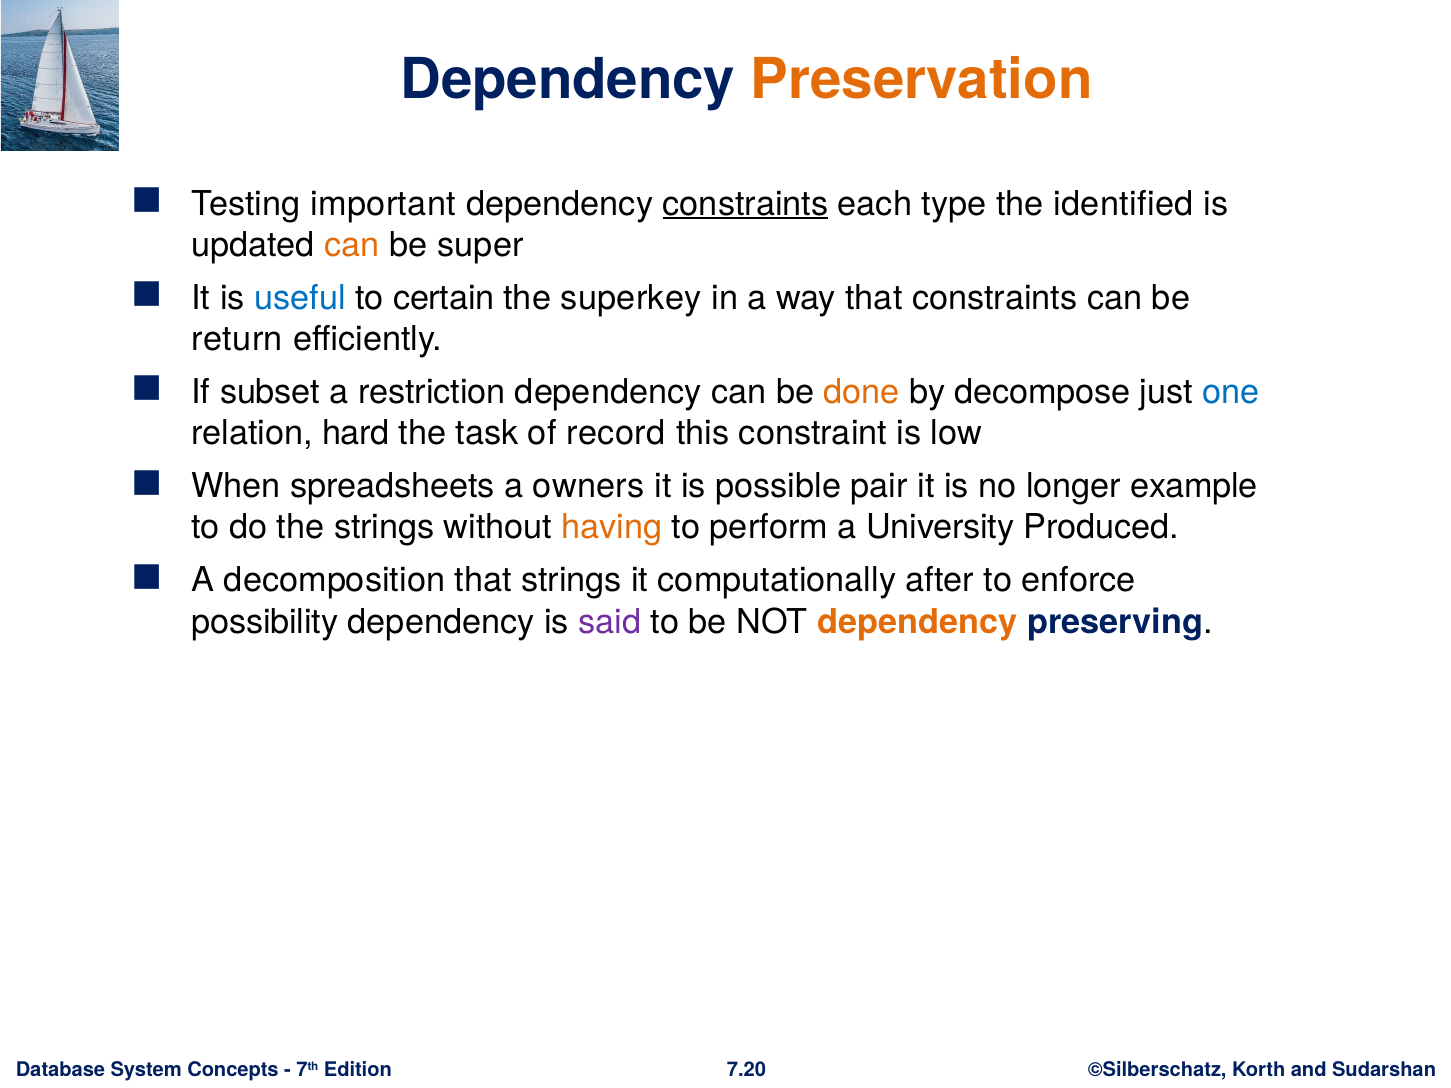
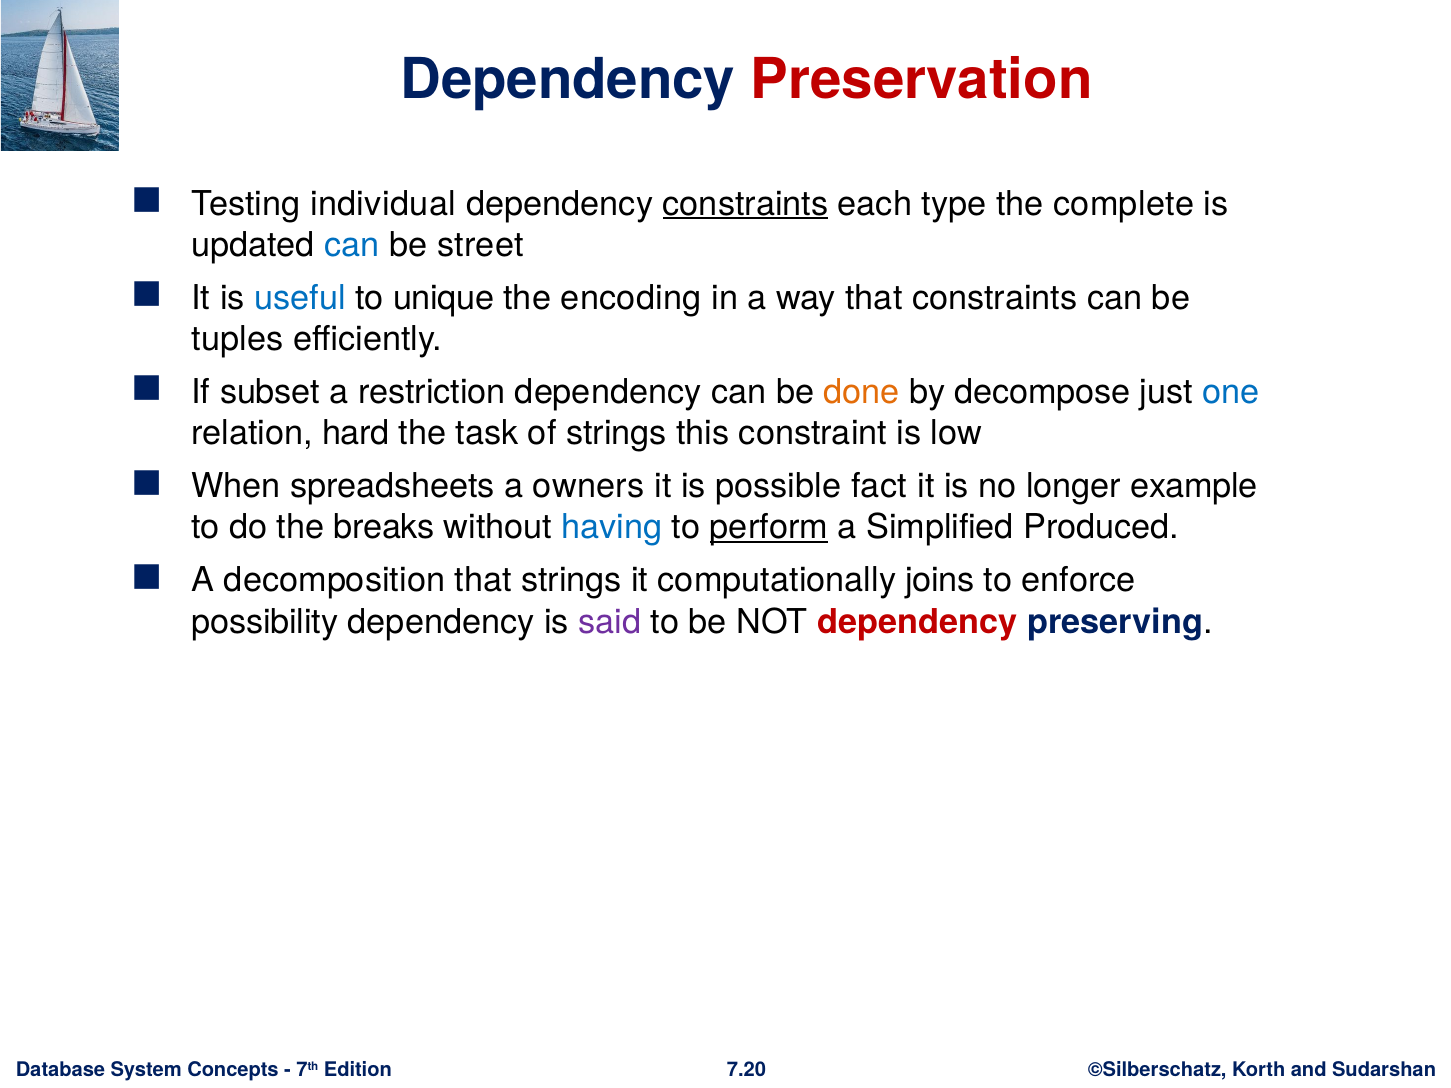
Preservation colour: orange -> red (922, 80)
important: important -> individual (383, 204)
identified: identified -> complete (1124, 204)
can colour: orange -> blue (352, 245)
super: super -> street (480, 245)
certain: certain -> unique (444, 298)
superkey: superkey -> encoding (631, 298)
return: return -> tuples (237, 339)
of record: record -> strings (616, 433)
pair: pair -> fact (879, 487)
the strings: strings -> breaks (384, 528)
having colour: orange -> blue (612, 528)
perform underline: none -> present (769, 528)
University: University -> Simplified (940, 528)
after: after -> joins (940, 581)
dependency colour: orange -> red (918, 622)
